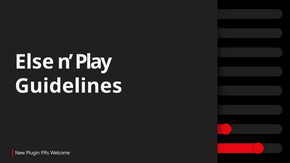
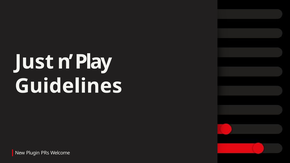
Else: Else -> Just (34, 62)
